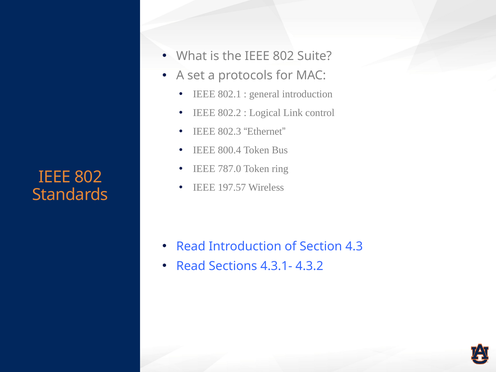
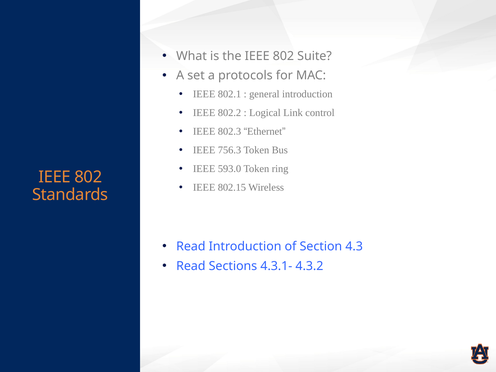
800.4: 800.4 -> 756.3 (229, 150)
787.0: 787.0 -> 593.0 (229, 169)
197.57: 197.57 -> 802.15 (232, 187)
